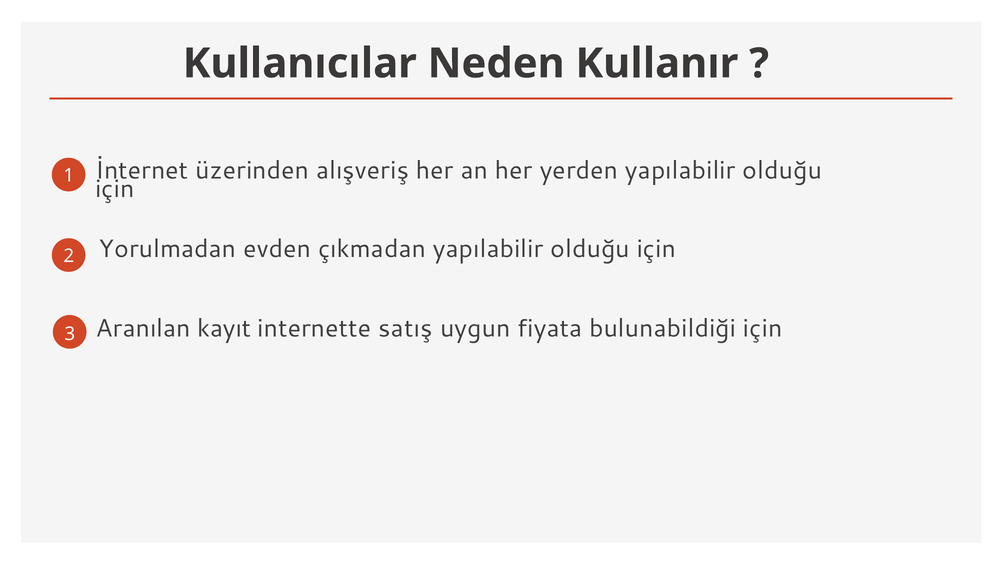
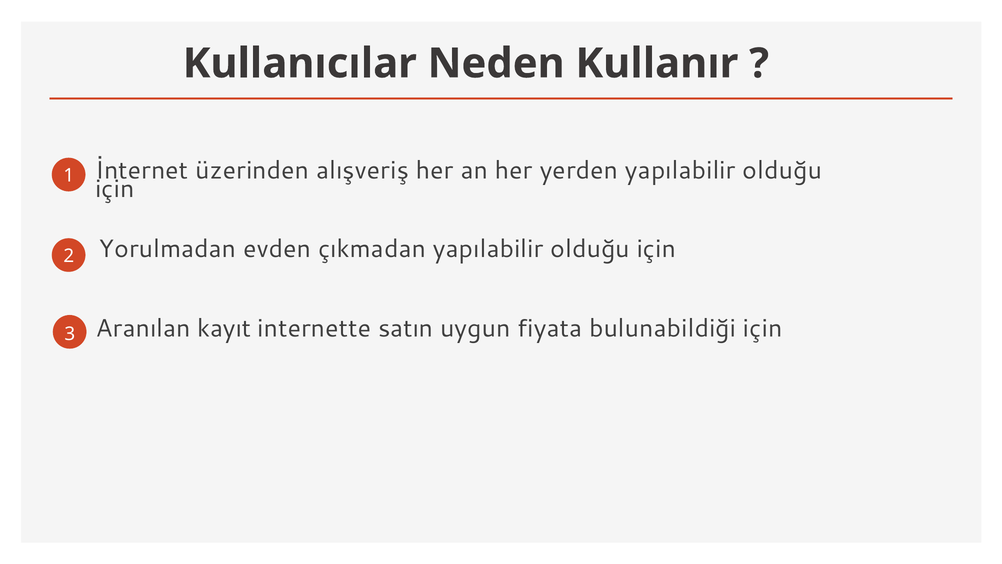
satış: satış -> satın (406, 328)
